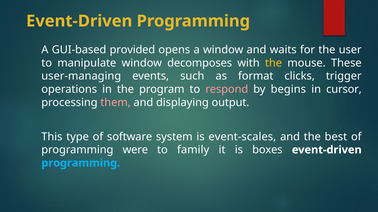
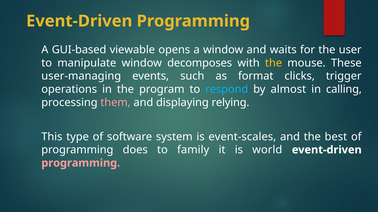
provided: provided -> viewable (132, 50)
respond colour: pink -> light blue (227, 90)
begins: begins -> almost (288, 90)
cursor: cursor -> calling (344, 90)
output: output -> relying (230, 103)
were: were -> does (135, 150)
boxes: boxes -> world (267, 150)
programming colour: light blue -> pink (81, 163)
